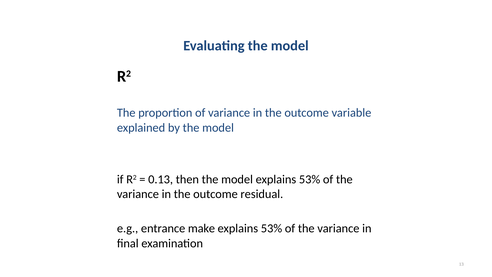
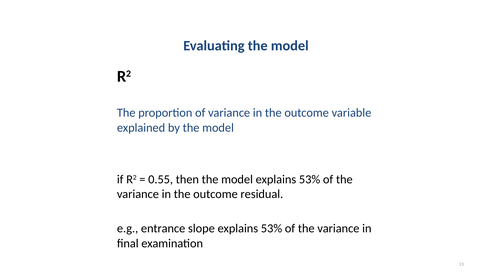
0.13: 0.13 -> 0.55 (161, 179)
make: make -> slope (201, 228)
